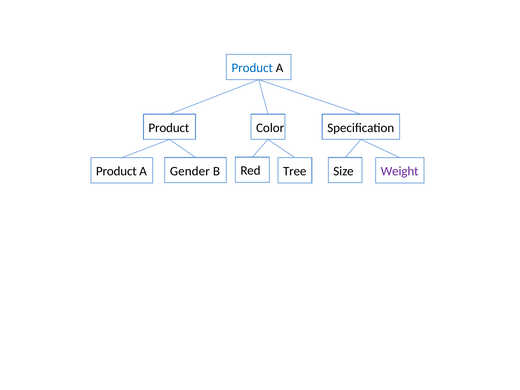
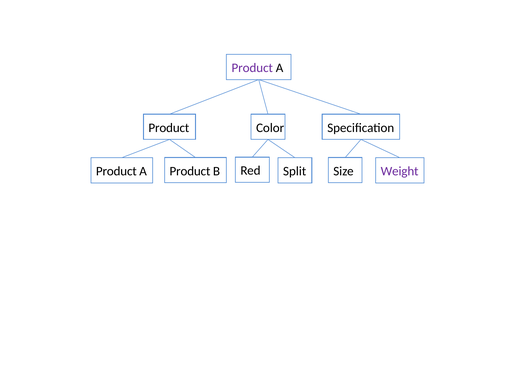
Product colour: blue -> purple (252, 68)
Gender: Gender -> Product (190, 171)
Tree: Tree -> Split (295, 171)
